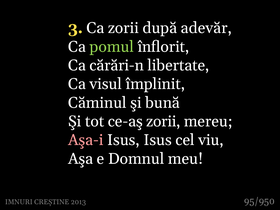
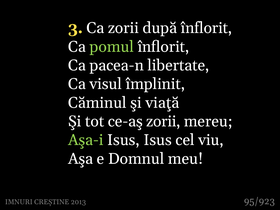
după adevăr: adevăr -> înflorit (206, 28)
cărări-n: cărări-n -> pacea-n (117, 65)
bună: bună -> viaţă (162, 103)
Aşa-i colour: pink -> light green (86, 140)
95/950: 95/950 -> 95/923 (259, 201)
